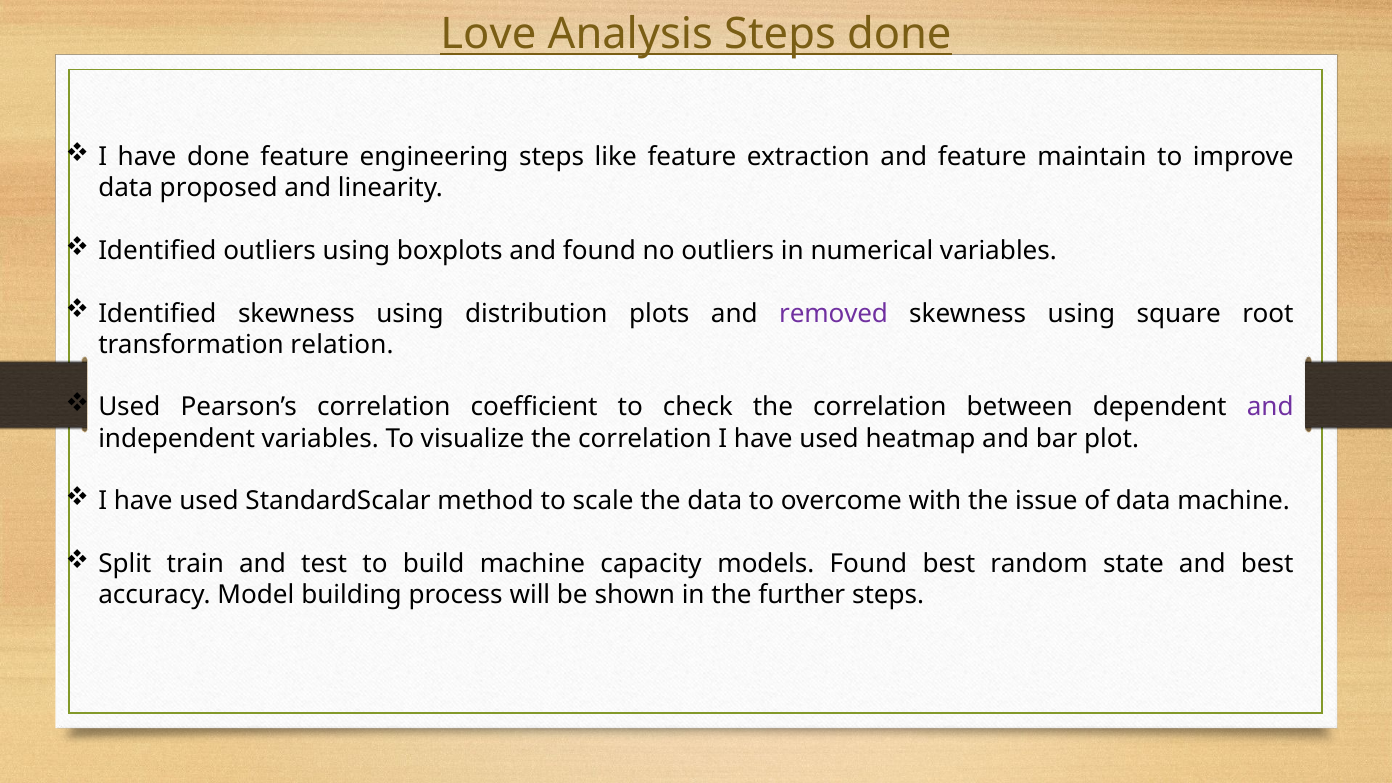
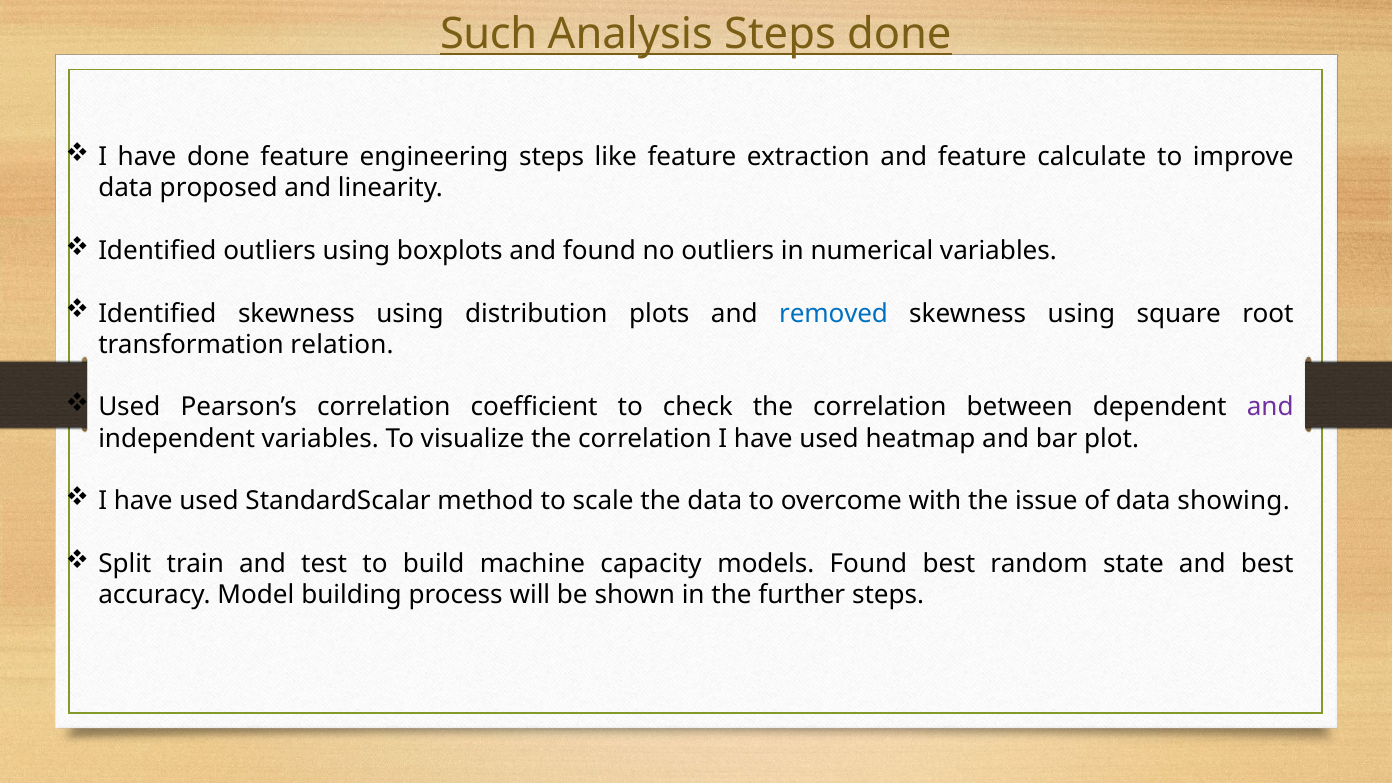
Love: Love -> Such (489, 34)
maintain: maintain -> calculate (1092, 157)
removed colour: purple -> blue (834, 313)
data machine: machine -> showing (1234, 501)
